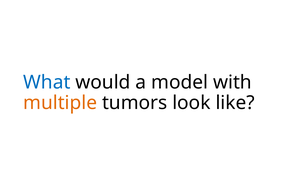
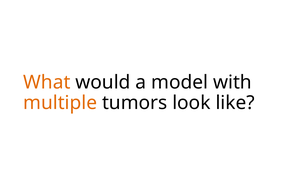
What colour: blue -> orange (47, 82)
